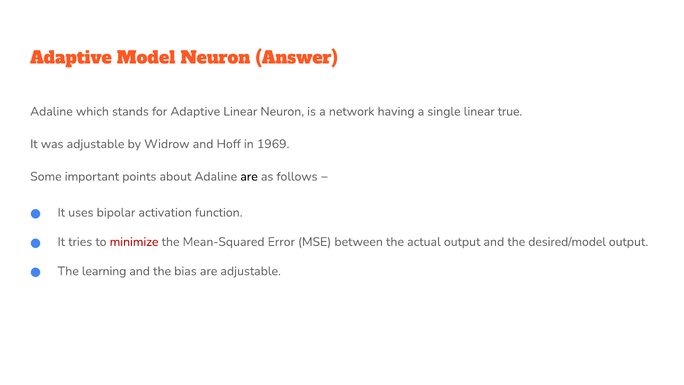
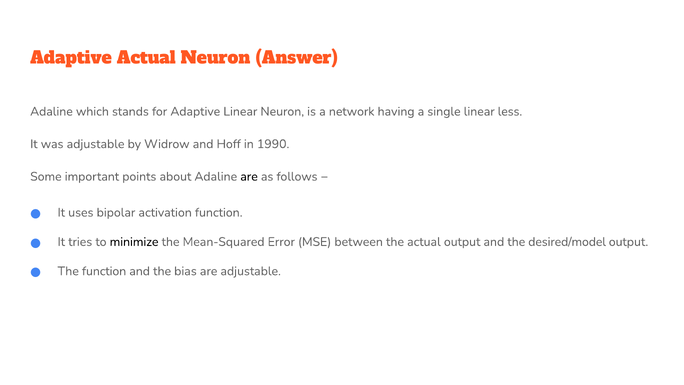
Adaptive Model: Model -> Actual (146, 58)
true: true -> less (510, 111)
1969: 1969 -> 1990 (273, 144)
minimize colour: red -> black (134, 242)
The learning: learning -> function (104, 271)
